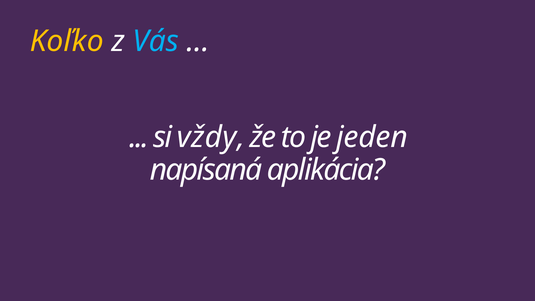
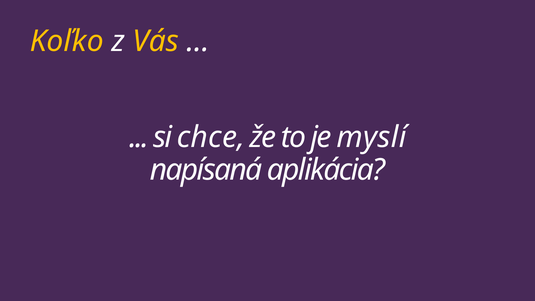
Vás colour: light blue -> yellow (156, 41)
vždy: vždy -> chce (211, 137)
jeden: jeden -> myslí (372, 137)
